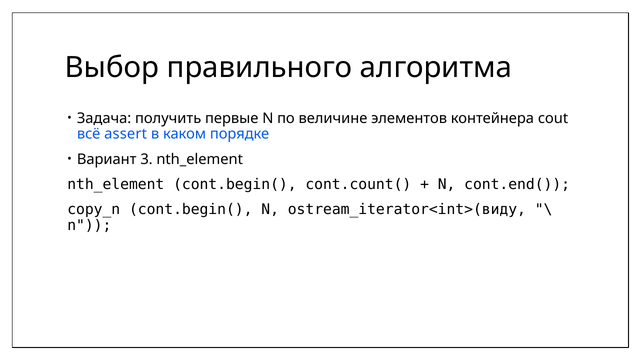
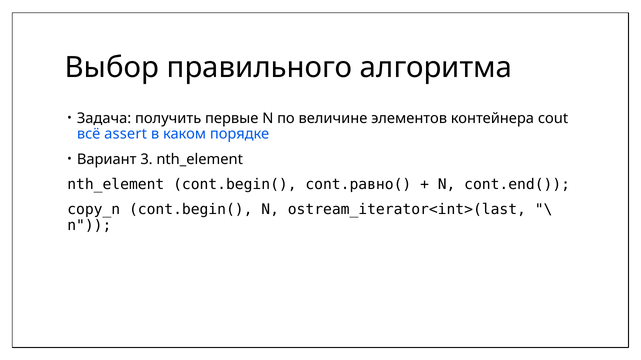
cont.count(: cont.count( -> cont.равно( (358, 185)
ostream_iterator<int>(виду: ostream_iterator<int>(виду -> ostream_iterator<int>(last (407, 210)
